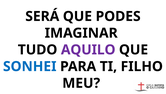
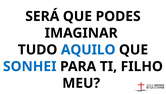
AQUILO colour: purple -> blue (88, 49)
